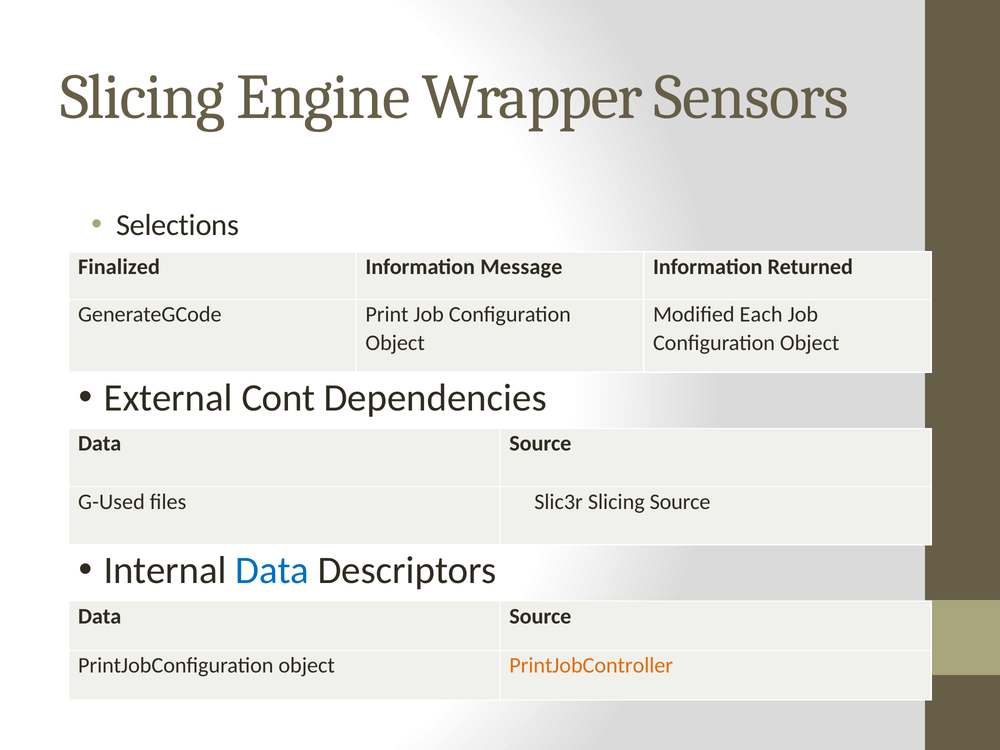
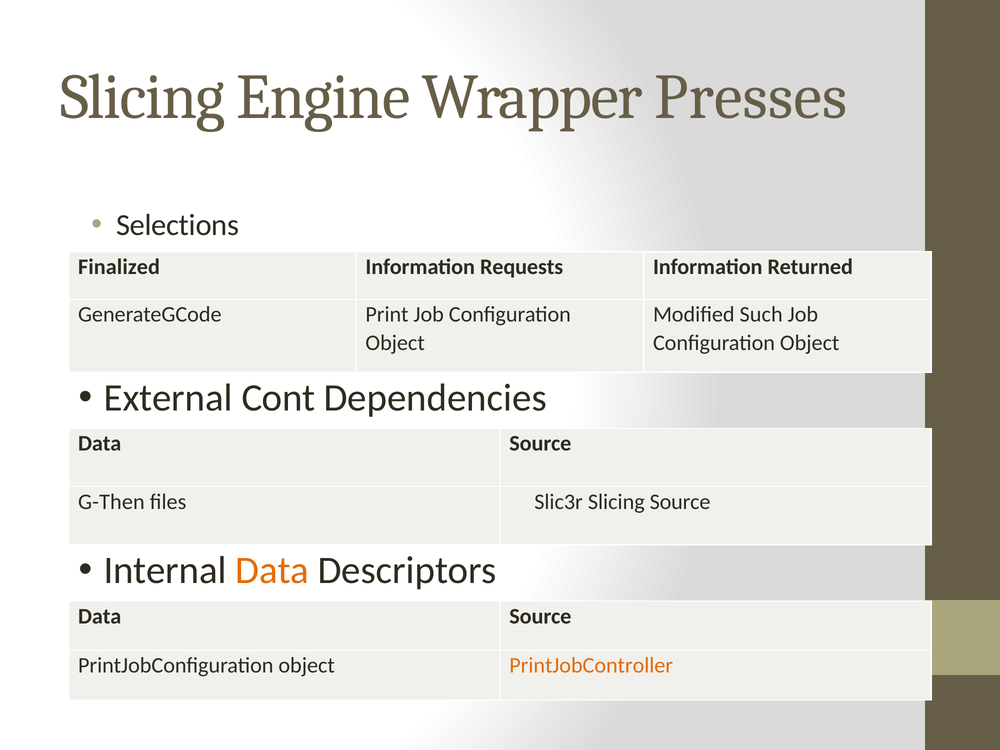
Sensors: Sensors -> Presses (751, 97)
Message: Message -> Requests (522, 267)
Each: Each -> Such (761, 315)
G-Used: G-Used -> G-Then (111, 502)
Data colour: blue -> orange (272, 570)
